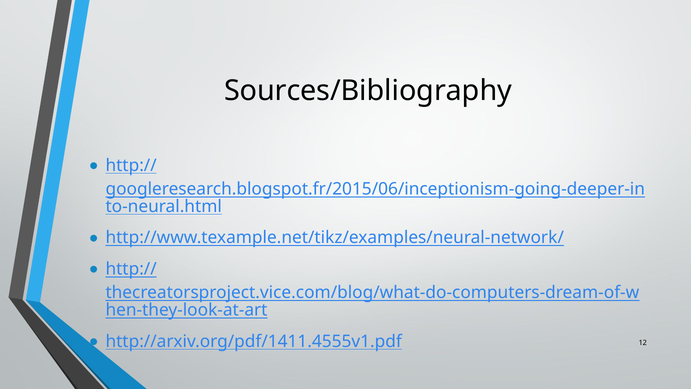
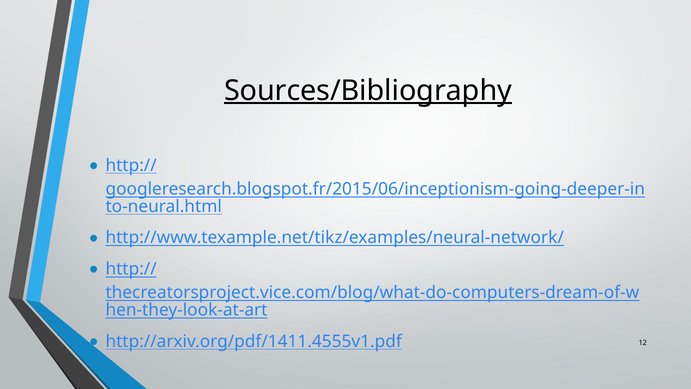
Sources/Bibliography underline: none -> present (368, 91)
